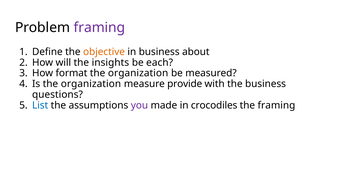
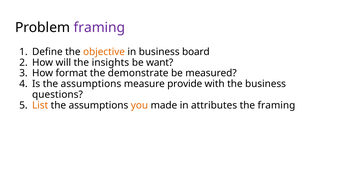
about: about -> board (196, 52)
each: each -> want (160, 62)
organization: organization -> demonstrate (138, 73)
Is the organization: organization -> assumptions (91, 84)
List colour: blue -> orange (40, 105)
you colour: purple -> orange (139, 105)
crocodiles: crocodiles -> attributes (214, 105)
